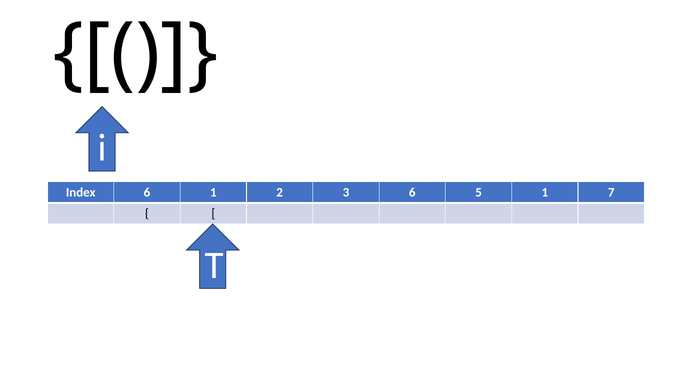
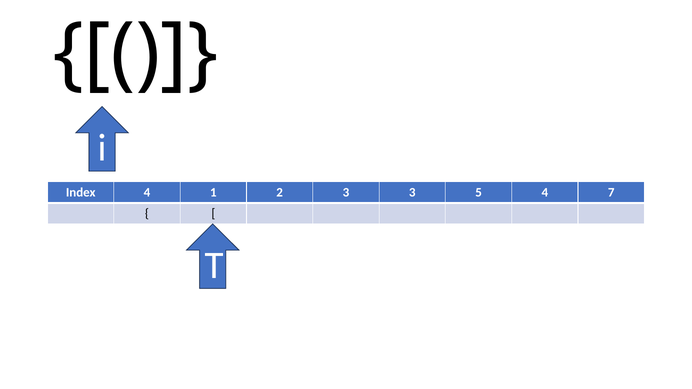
Index 6: 6 -> 4 (147, 193)
3 6: 6 -> 3 (412, 193)
5 1: 1 -> 4 (545, 193)
